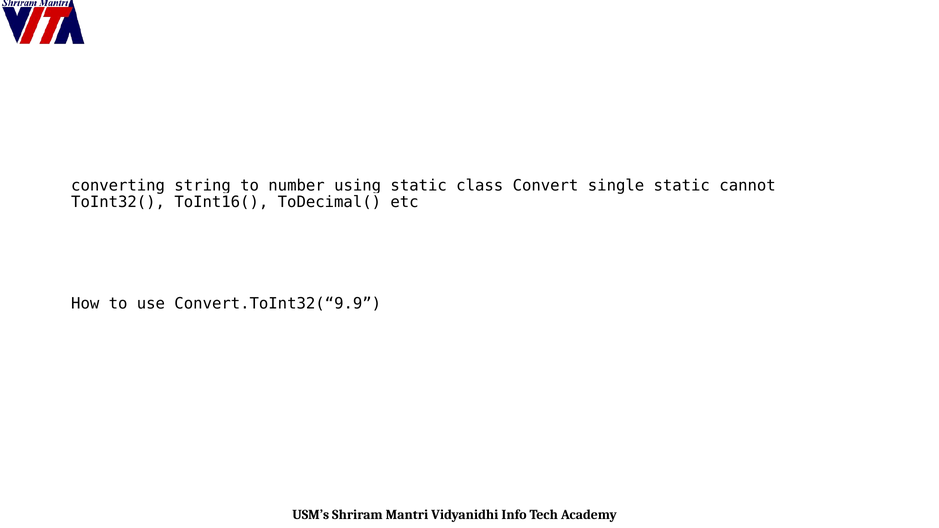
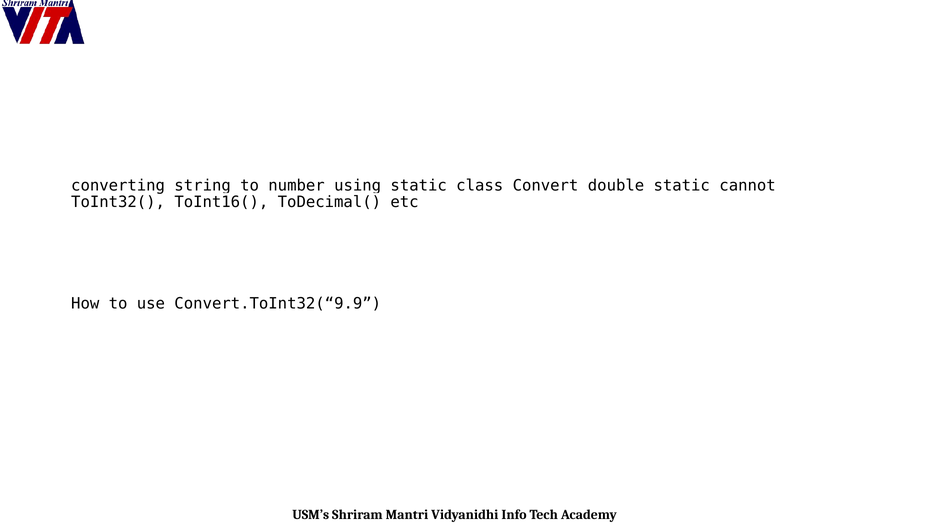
single: single -> double (616, 185)
